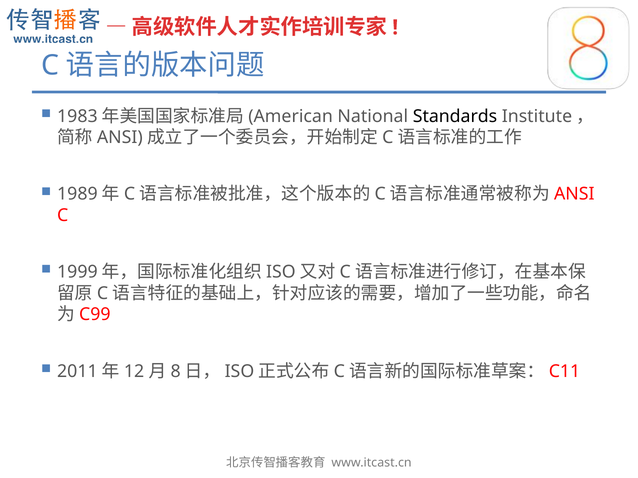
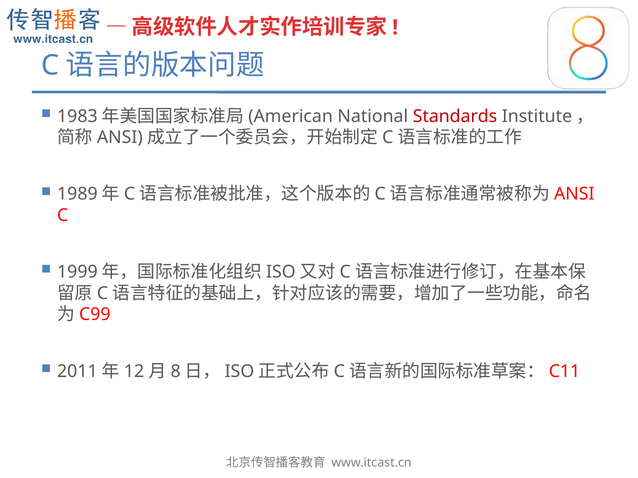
Standards colour: black -> red (455, 116)
